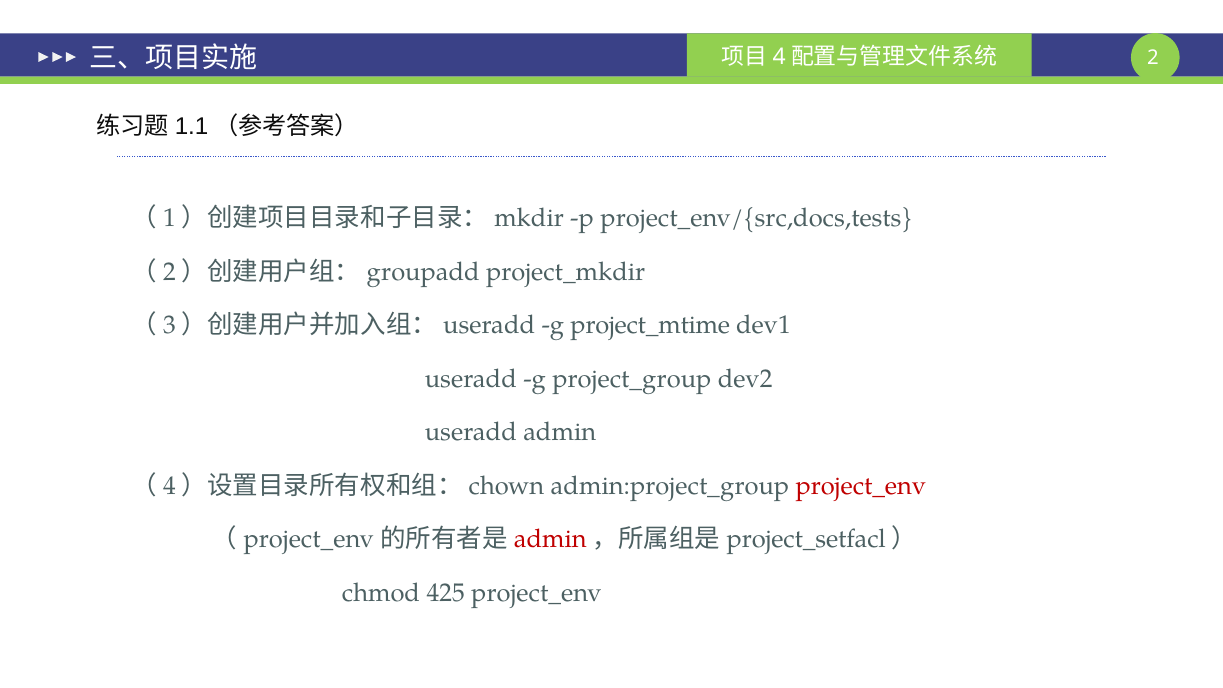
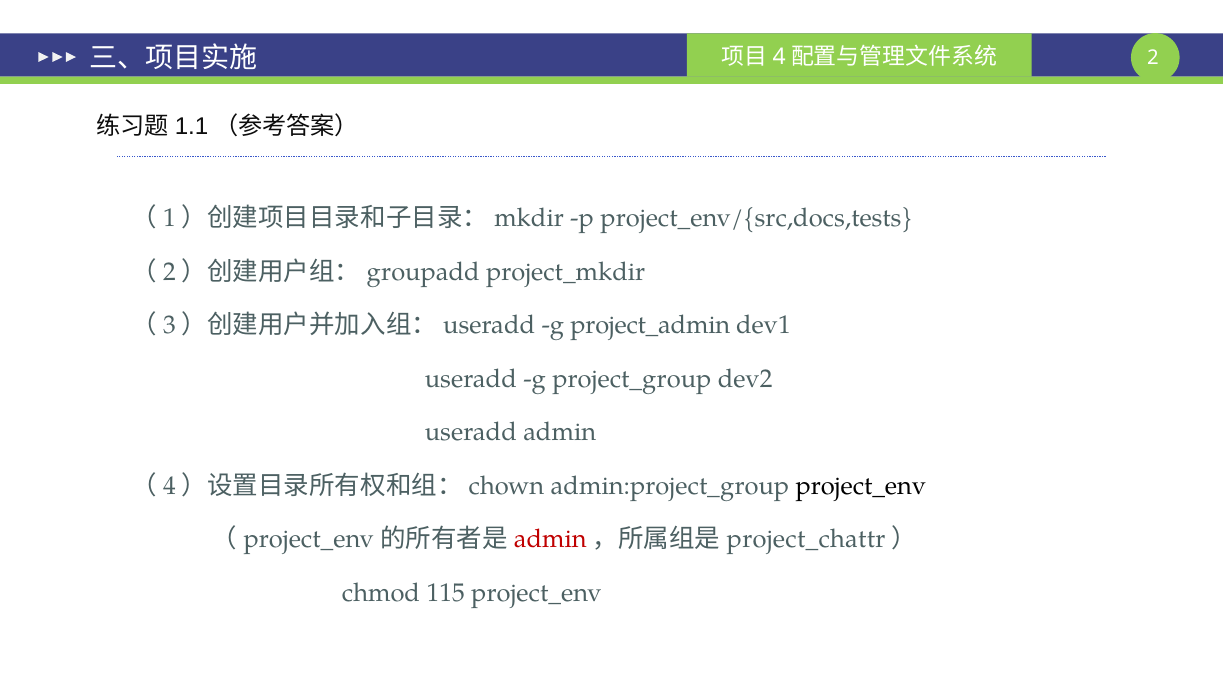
project_mtime: project_mtime -> project_admin (650, 325)
project_env colour: red -> black (861, 486)
project_setfacl: project_setfacl -> project_chattr (806, 539)
425: 425 -> 115 (446, 593)
